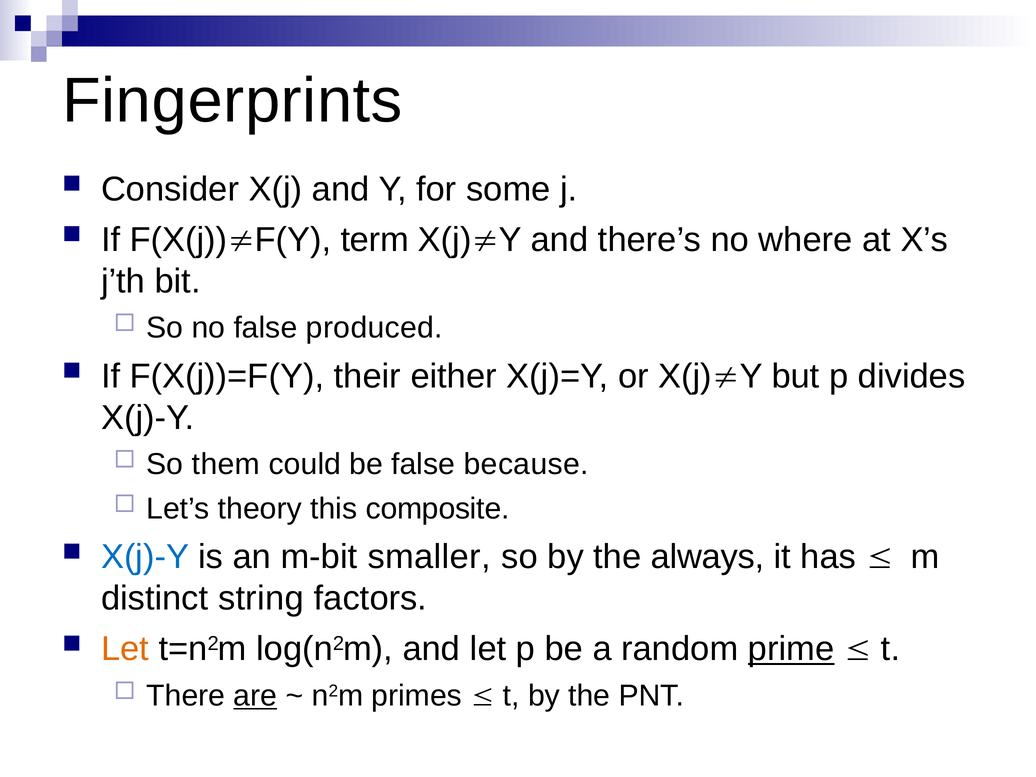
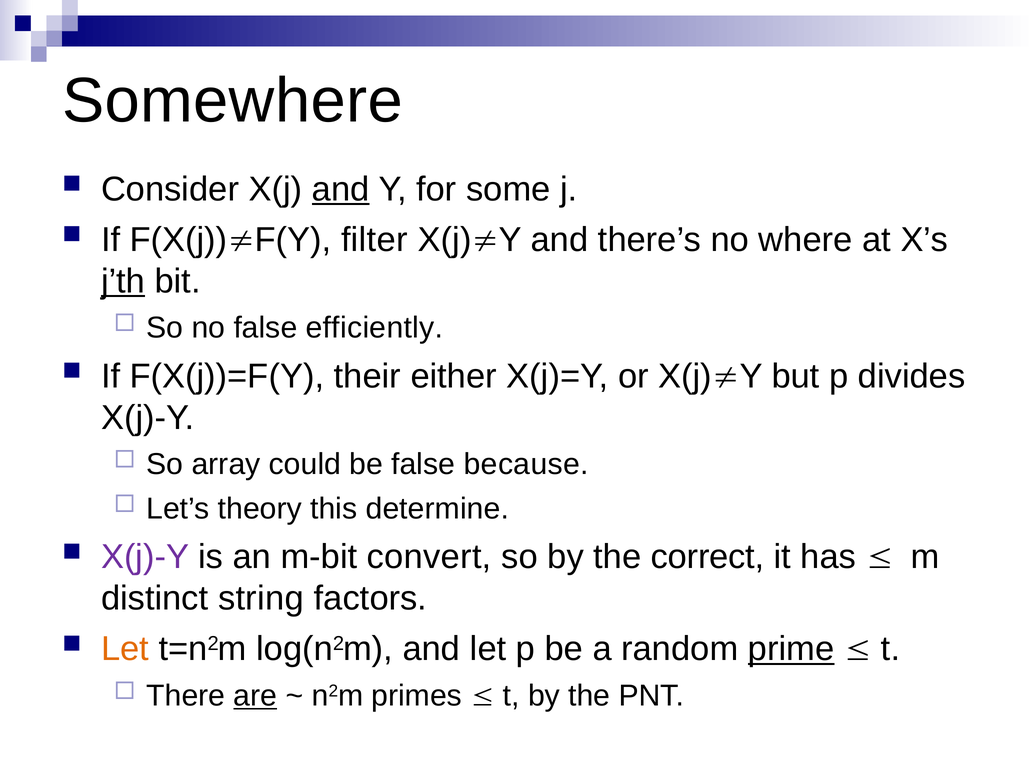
Fingerprints: Fingerprints -> Somewhere (233, 101)
and underline: none -> present (341, 189)
term: term -> filter (374, 240)
j’th underline: none -> present (123, 281)
produced: produced -> efficiently (374, 328)
them: them -> array (226, 464)
composite: composite -> determine (437, 509)
X(j)-Y colour: blue -> purple (145, 557)
smaller: smaller -> convert (429, 557)
always: always -> correct (708, 557)
